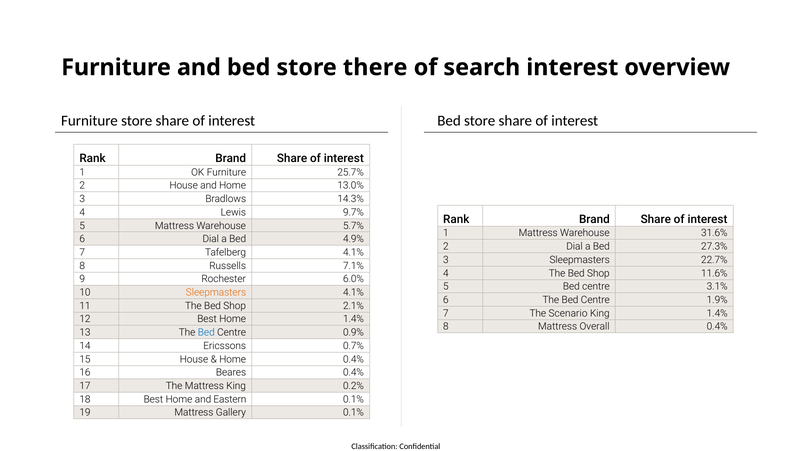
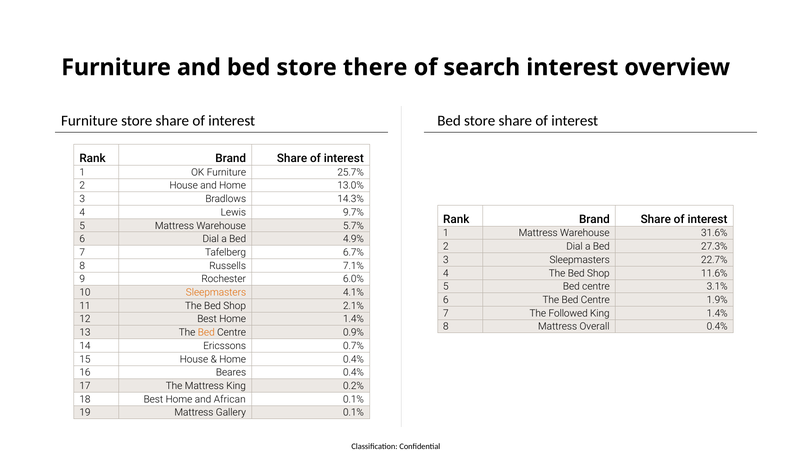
Tafelberg 4.1%: 4.1% -> 6.7% (353, 252)
Scenario: Scenario -> Followed (568, 313)
Bed colour: blue -> orange (206, 333)
Eastern: Eastern -> African (230, 399)
